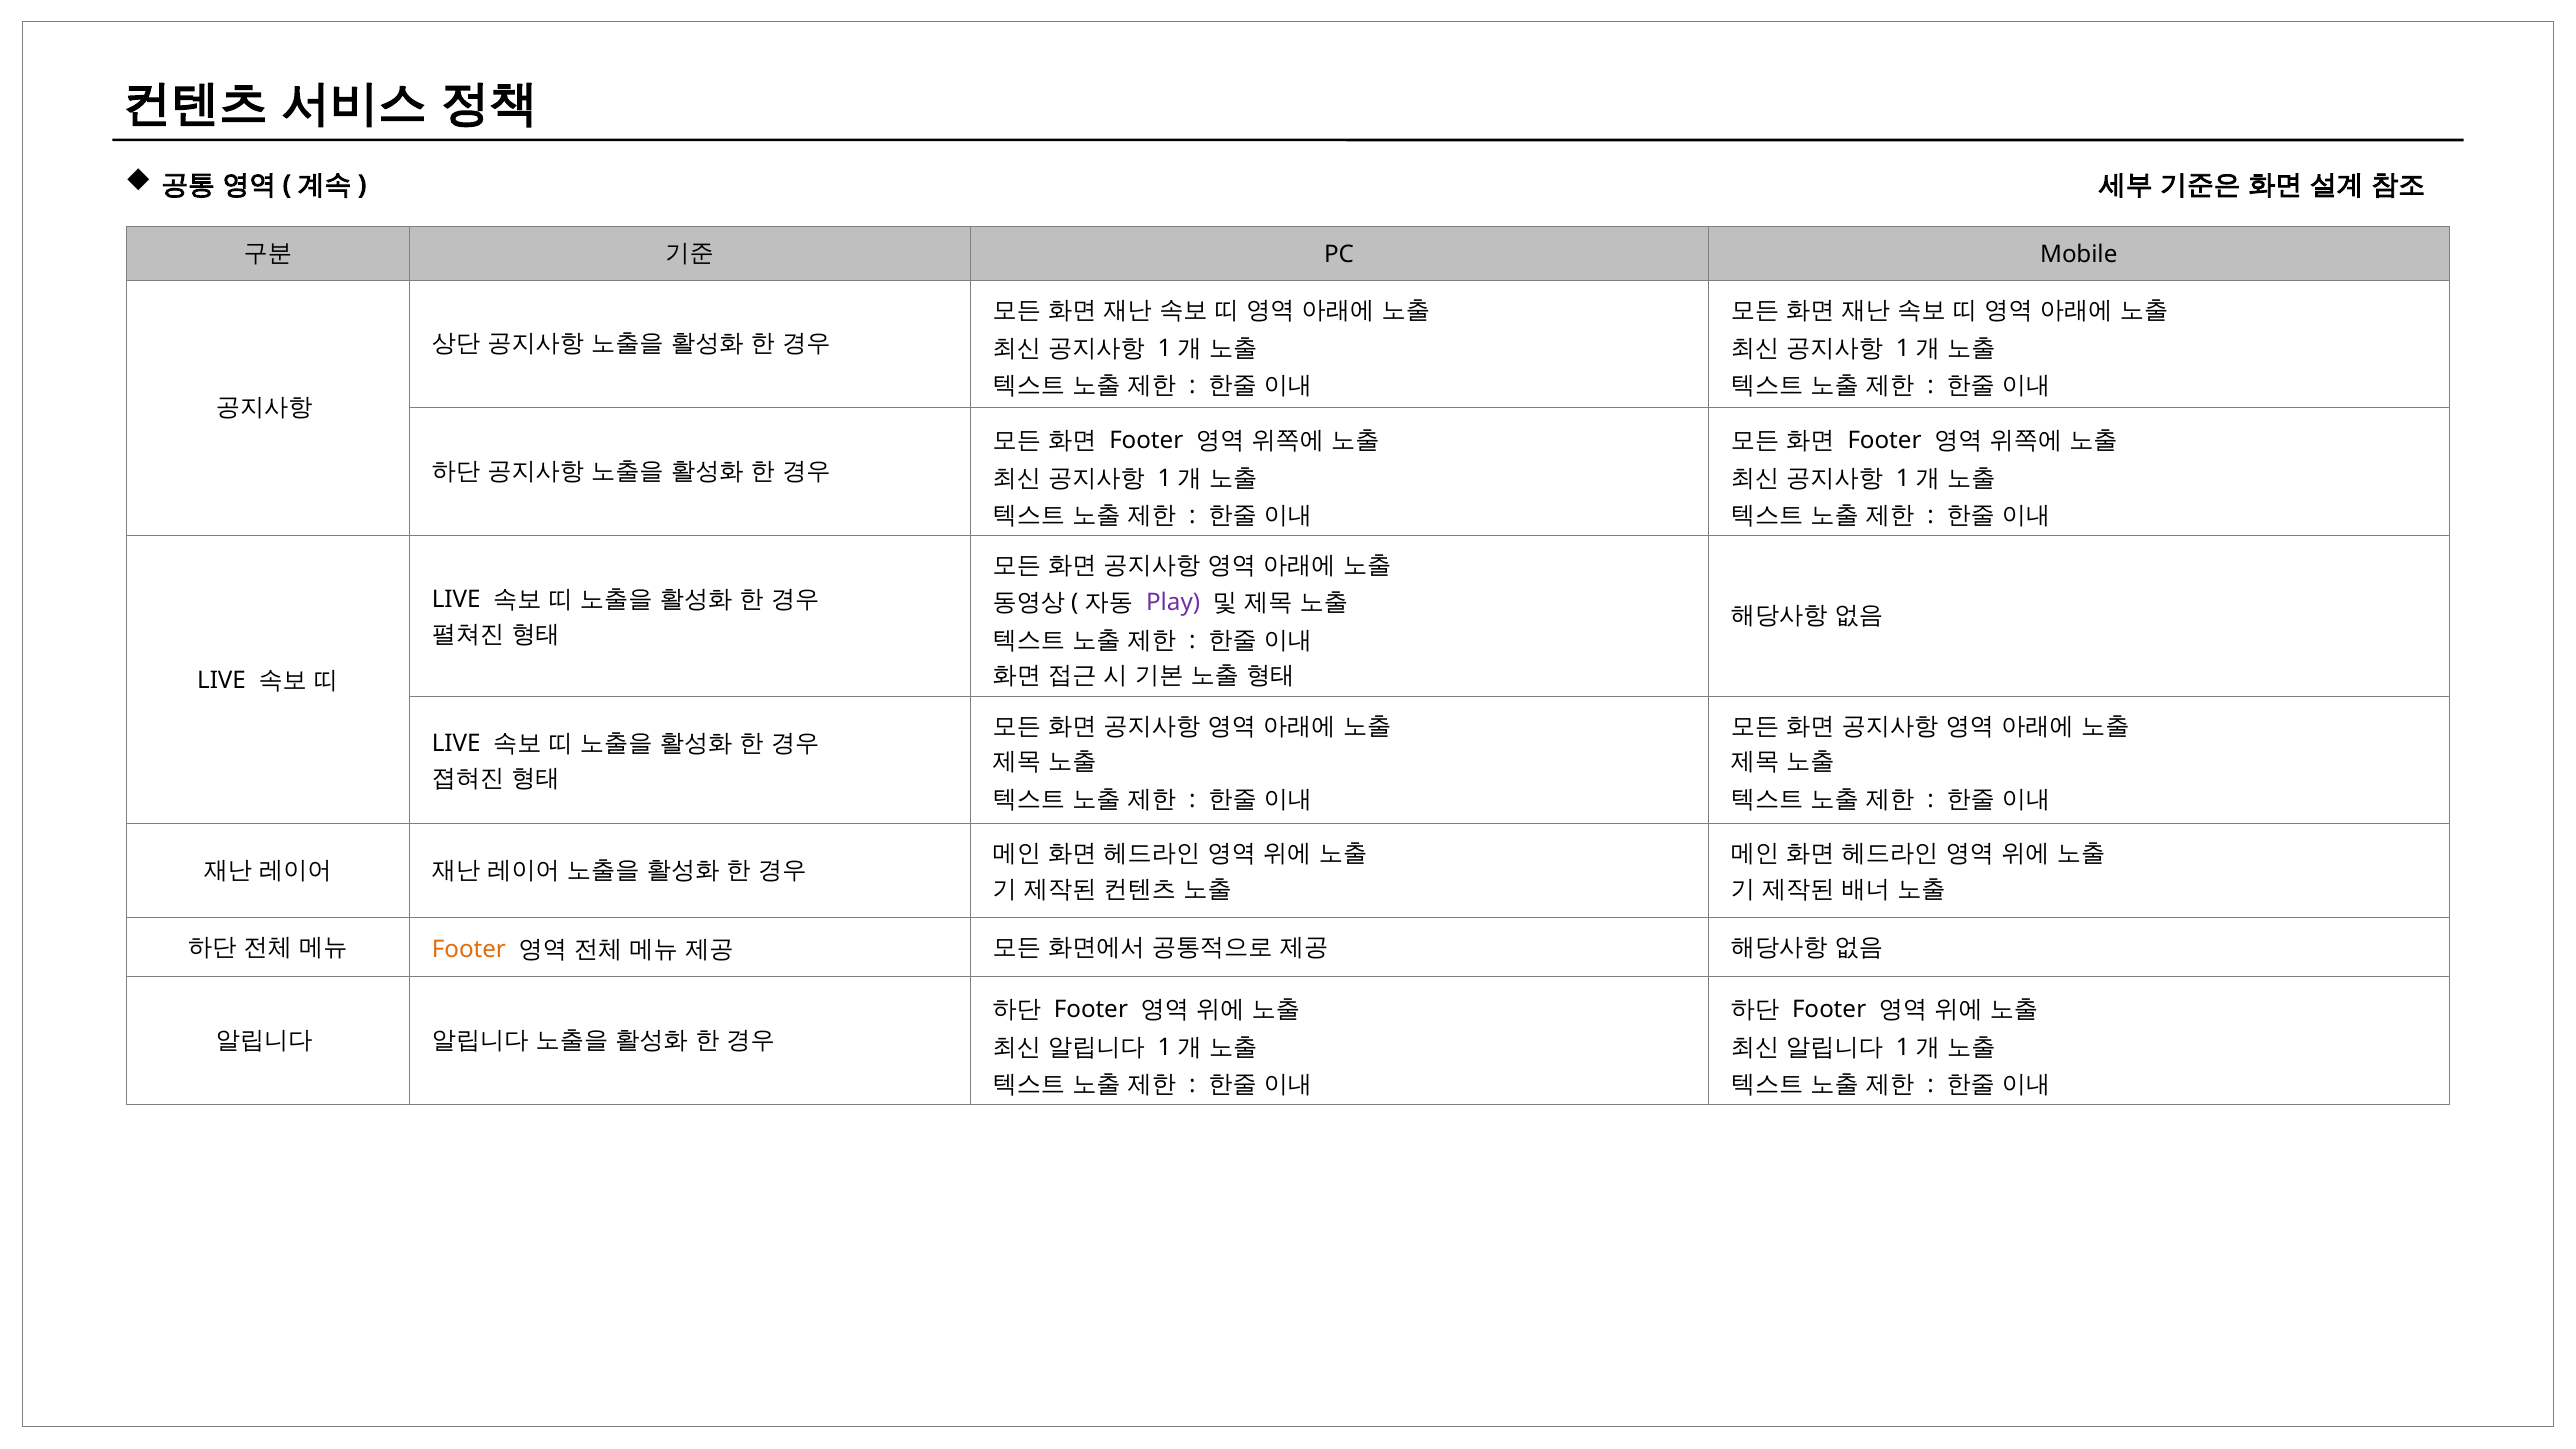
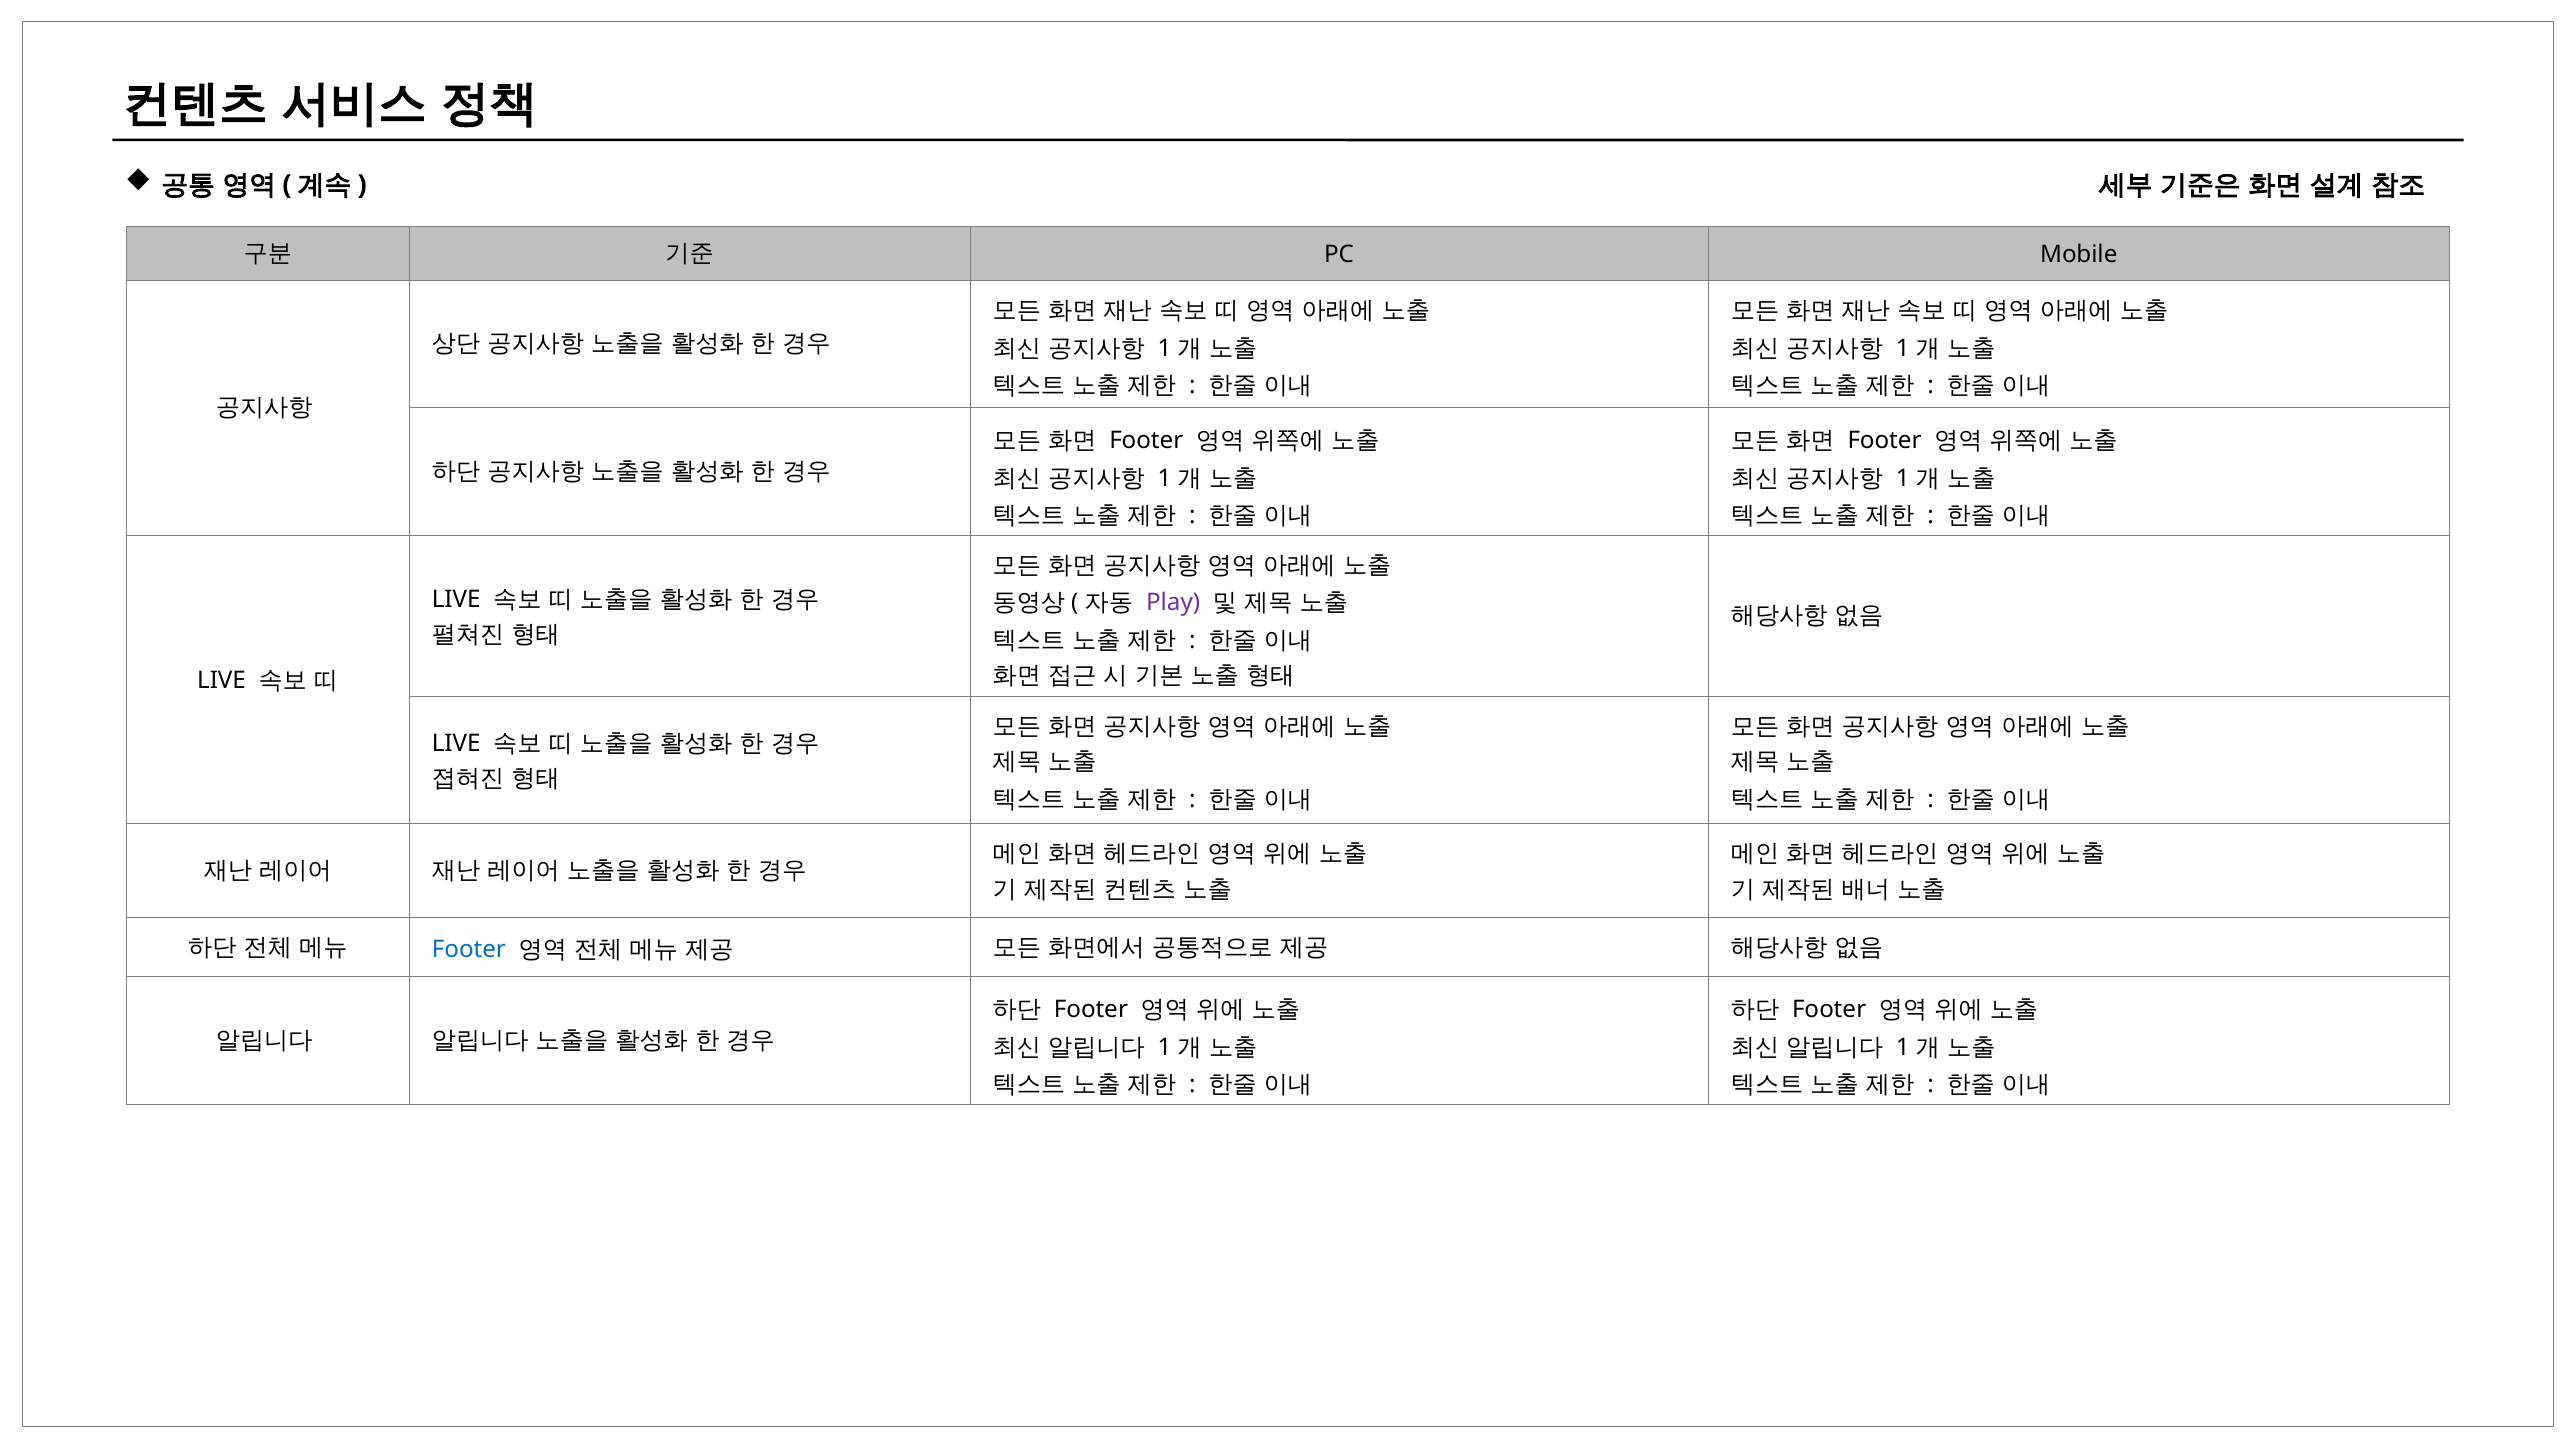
Footer colour: orange -> blue (469, 950)
